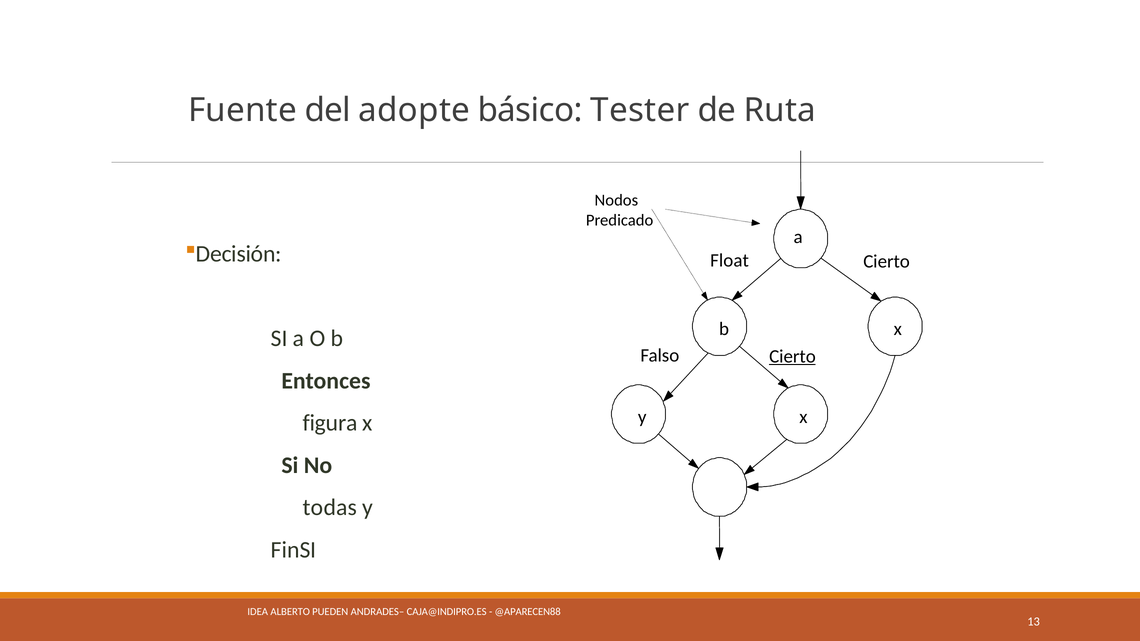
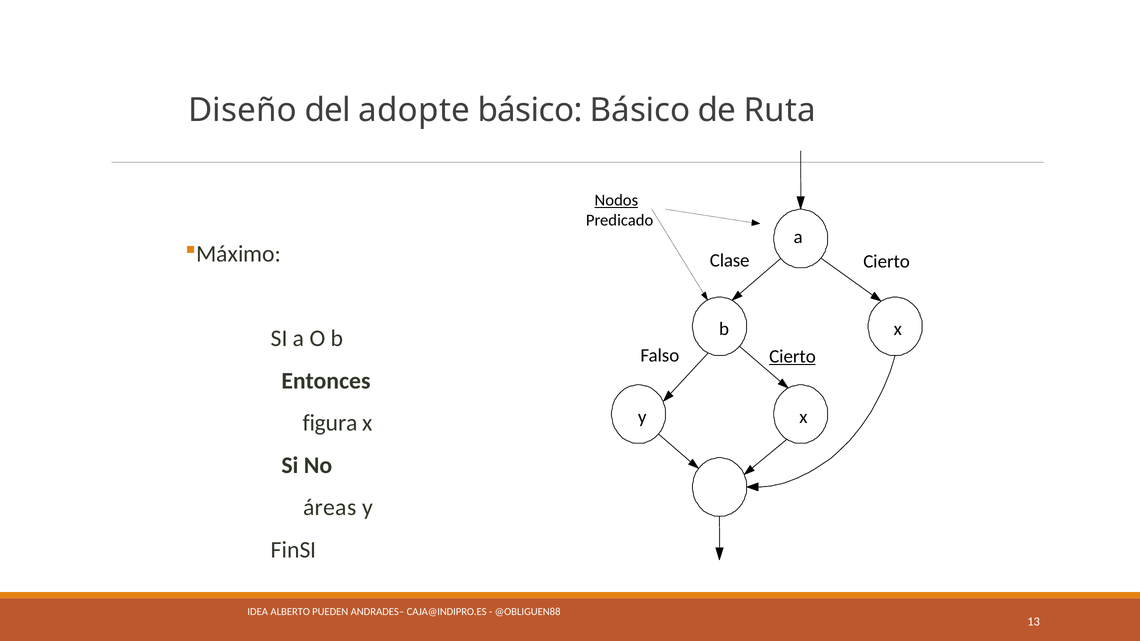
Fuente: Fuente -> Diseño (242, 110)
básico Tester: Tester -> Básico (640, 110)
Nodos underline: none -> present (616, 201)
Decisión: Decisión -> Máximo (239, 254)
Float: Float -> Clase (730, 261)
todas: todas -> áreas (330, 508)
@APARECEN88: @APARECEN88 -> @OBLIGUEN88 (528, 612)
